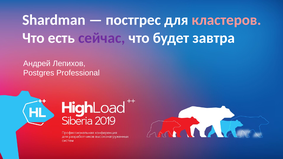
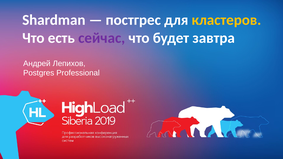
кластеров colour: pink -> yellow (226, 20)
